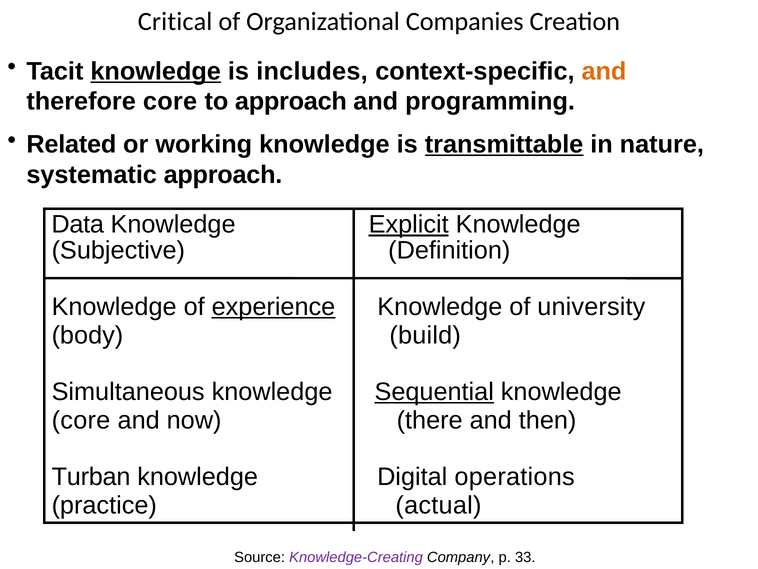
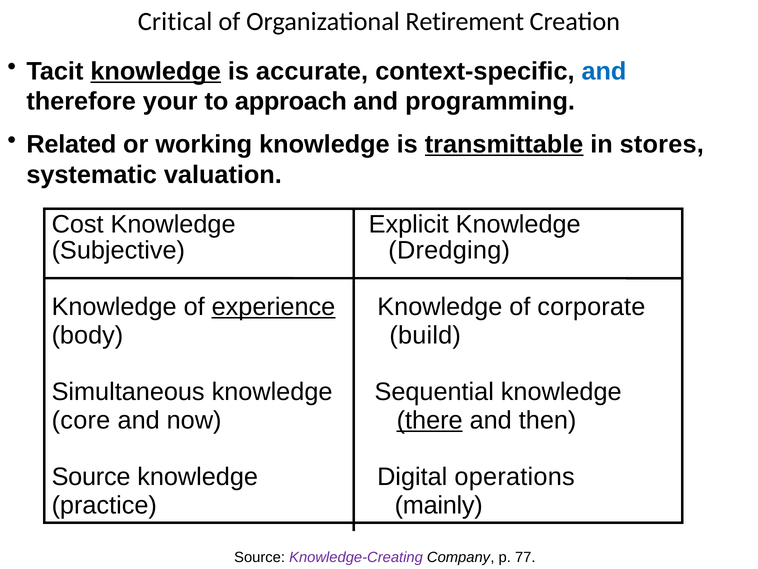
Companies: Companies -> Retirement (465, 21)
includes: includes -> accurate (312, 71)
and colour: orange -> blue (604, 71)
therefore core: core -> your (170, 102)
nature: nature -> stores (662, 144)
systematic approach: approach -> valuation (223, 175)
Data: Data -> Cost (78, 224)
Explicit underline: present -> none (409, 224)
Definition: Definition -> Dredging (449, 250)
university: university -> corporate (591, 307)
Sequential underline: present -> none (434, 392)
there underline: none -> present (430, 420)
Turban: Turban -> Source (91, 477)
actual: actual -> mainly (439, 505)
33: 33 -> 77 (525, 557)
